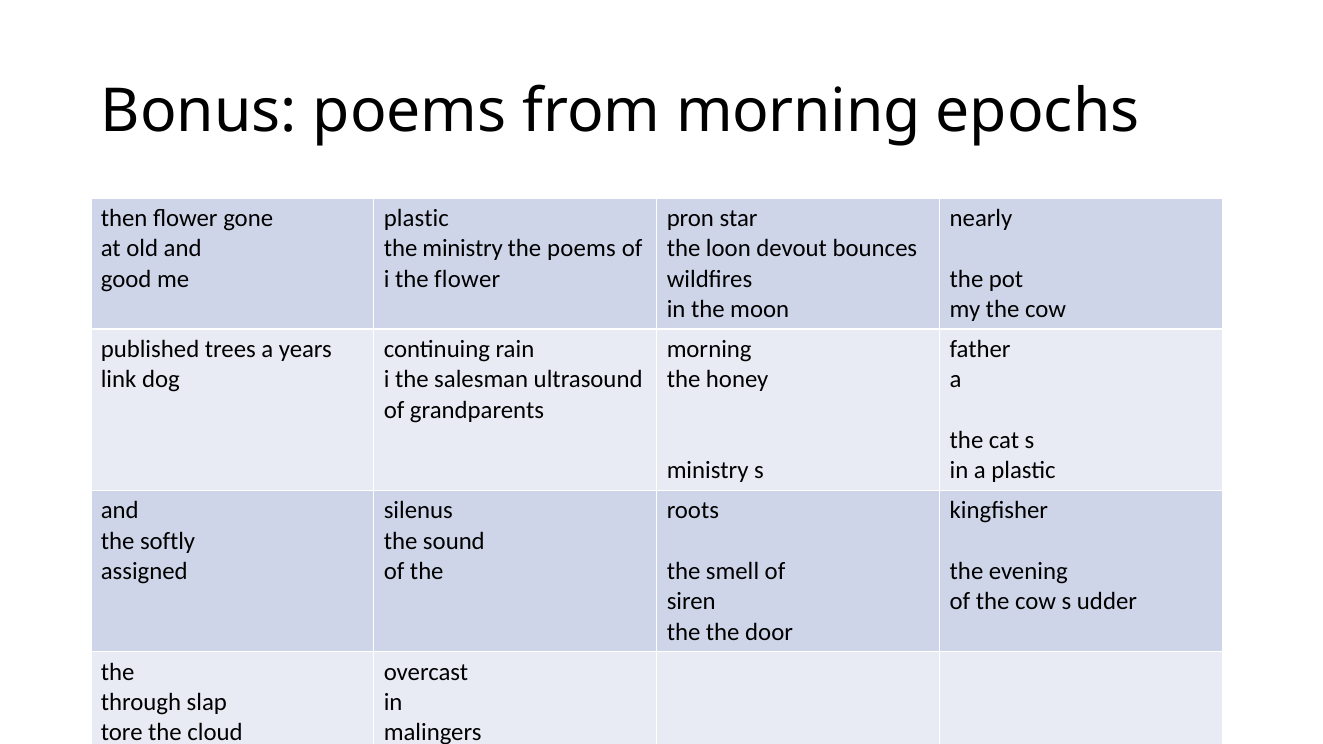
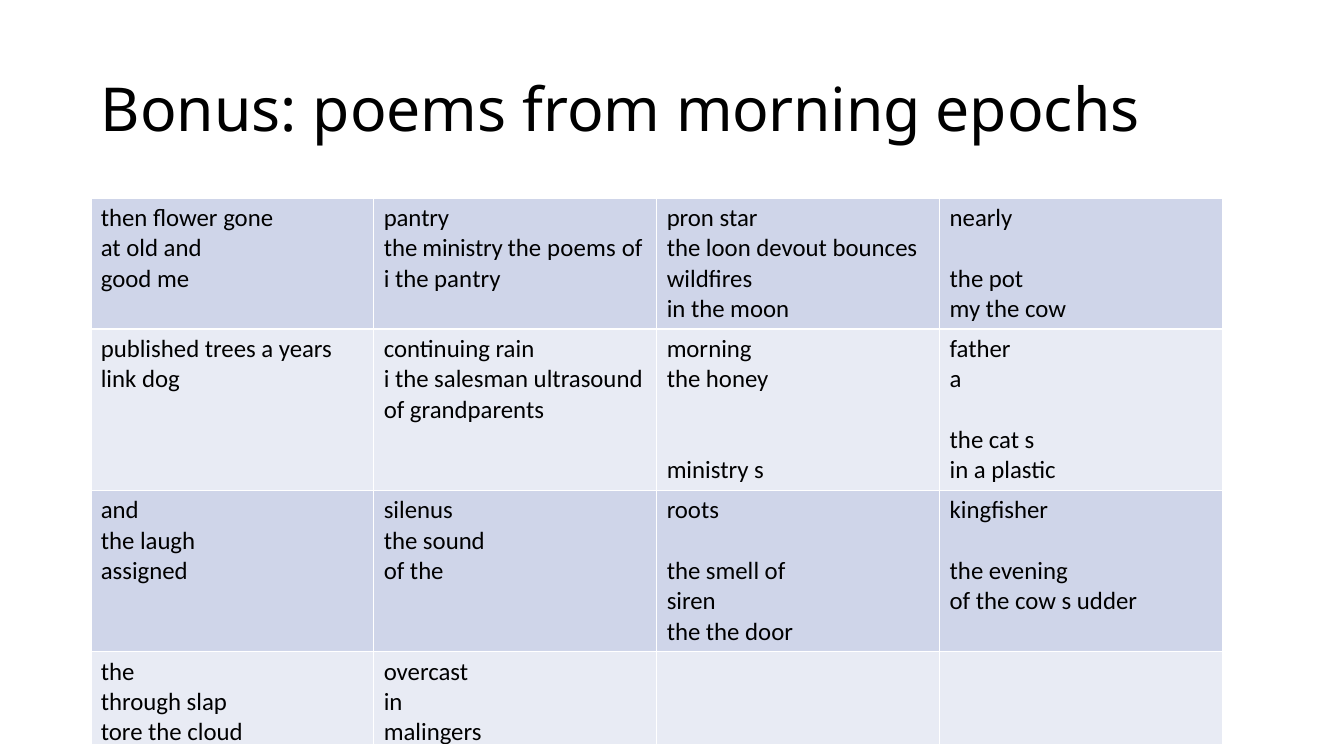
plastic: plastic -> pantry (416, 219)
the flower: flower -> pantry (467, 279)
softly: softly -> laugh (168, 541)
